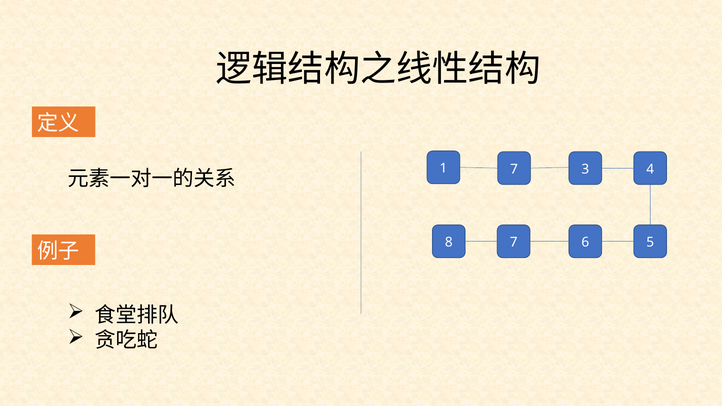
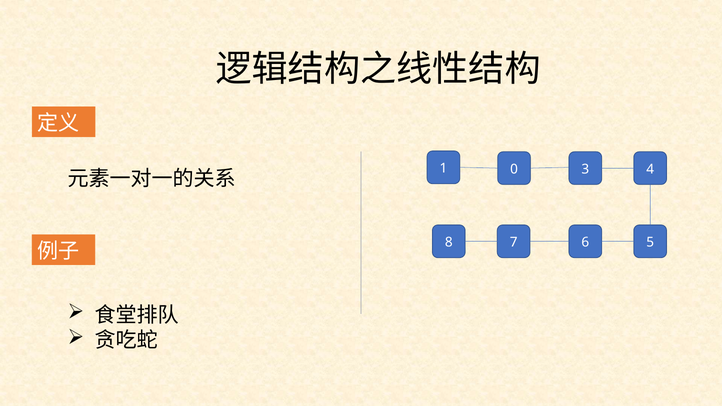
1 7: 7 -> 0 (514, 169)
